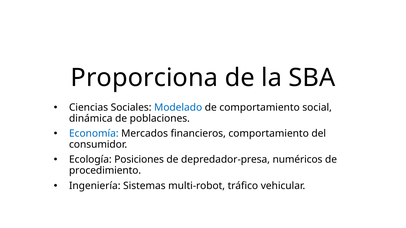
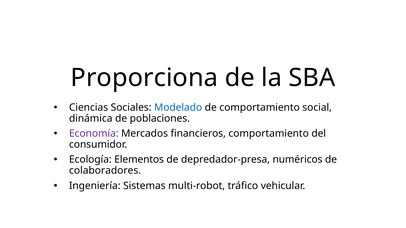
Economía colour: blue -> purple (94, 134)
Posiciones: Posiciones -> Elementos (139, 160)
procedimiento: procedimiento -> colaboradores (105, 171)
